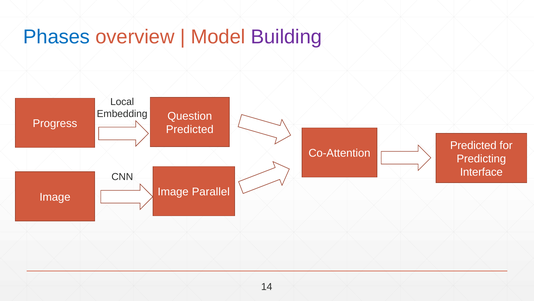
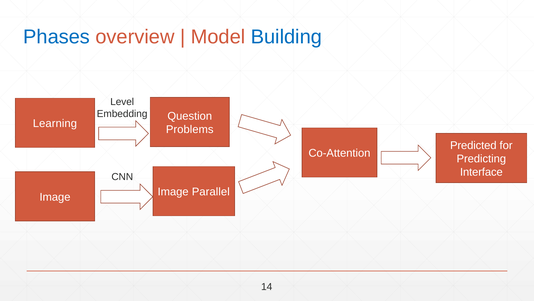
Building colour: purple -> blue (286, 37)
Local: Local -> Level (122, 102)
Progress: Progress -> Learning (55, 123)
Predicted: Predicted -> Problems (190, 129)
